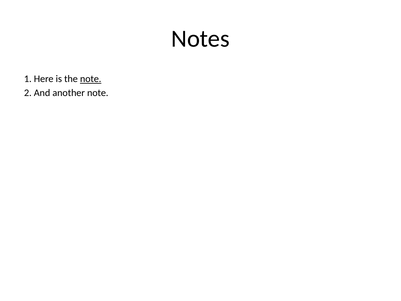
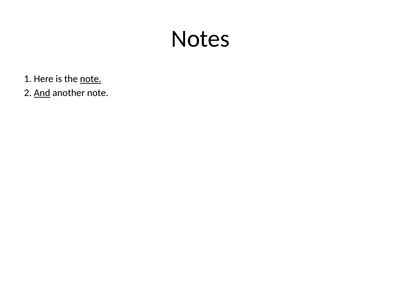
And underline: none -> present (42, 93)
